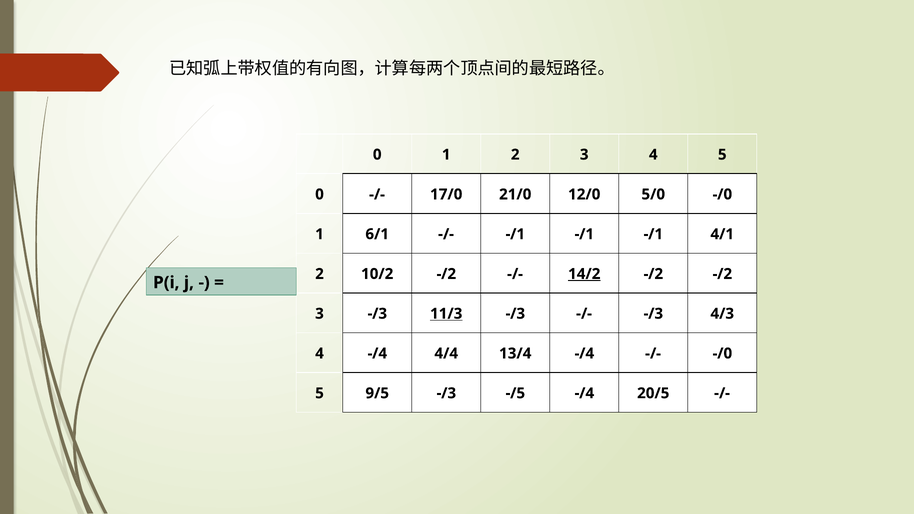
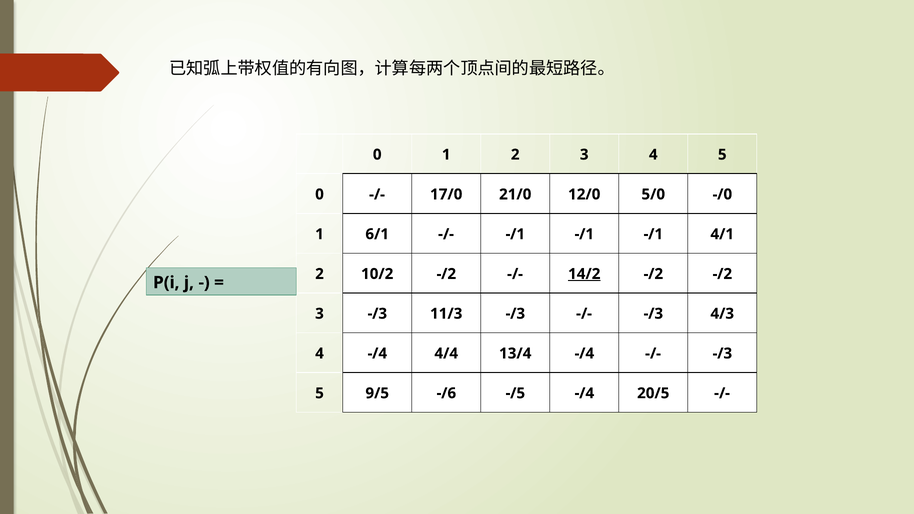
11/3 underline: present -> none (446, 314)
-/0: -/0 -> -/3 (722, 354)
9/5 -/3: -/3 -> -/6 (446, 393)
